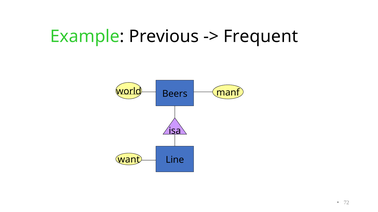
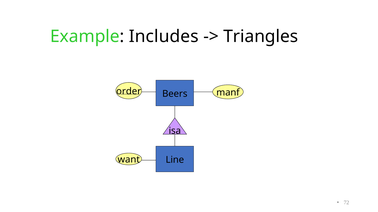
Previous: Previous -> Includes (164, 37)
Frequent: Frequent -> Triangles (261, 37)
world: world -> order (129, 92)
